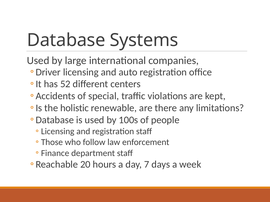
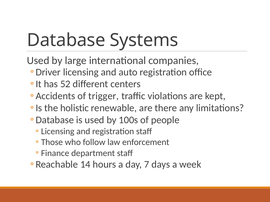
special: special -> trigger (104, 96)
20: 20 -> 14 (85, 165)
